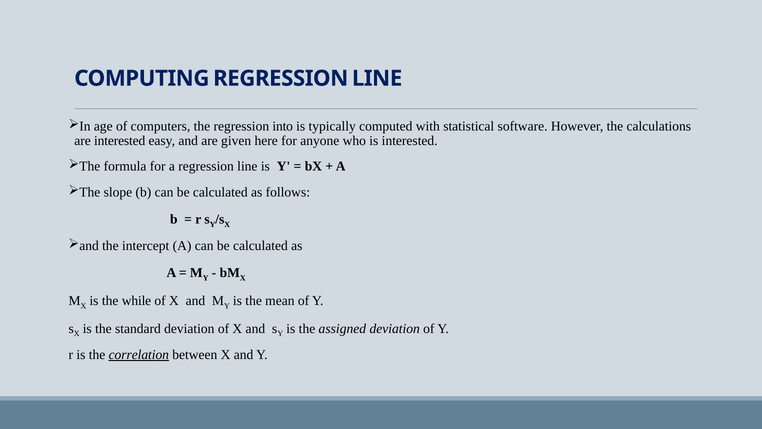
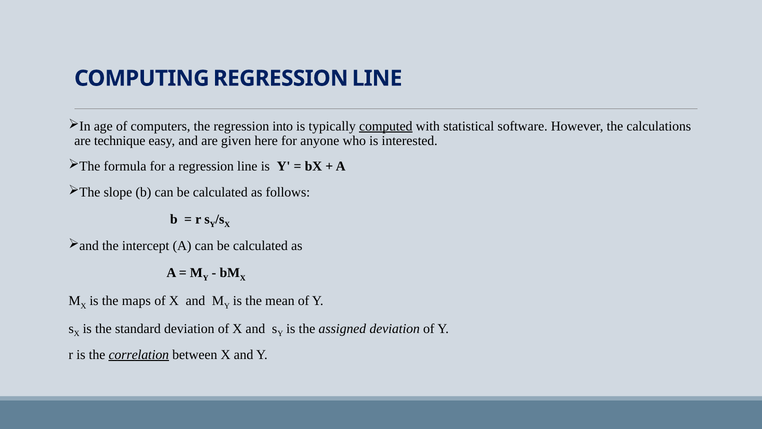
computed underline: none -> present (386, 126)
are interested: interested -> technique (120, 141)
while: while -> maps (136, 301)
